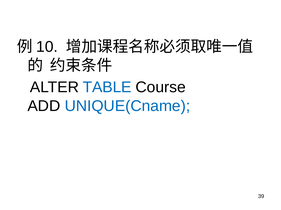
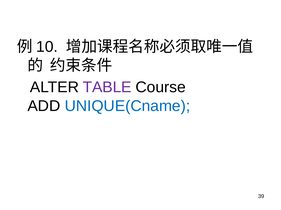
TABLE colour: blue -> purple (107, 88)
